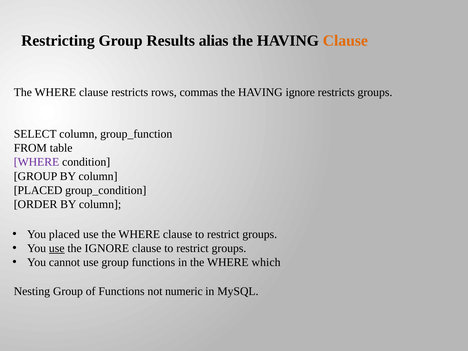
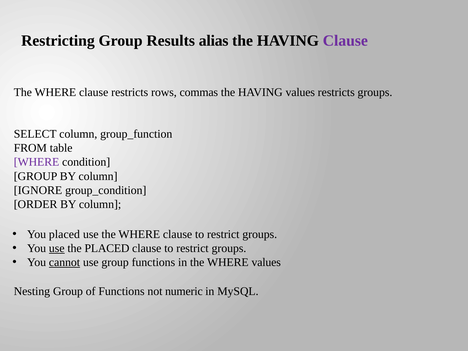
Clause colour: orange -> purple (345, 41)
HAVING ignore: ignore -> values (300, 92)
PLACED: PLACED -> IGNORE (38, 190)
the IGNORE: IGNORE -> PLACED (107, 248)
cannot underline: none -> present (64, 262)
WHERE which: which -> values (266, 262)
